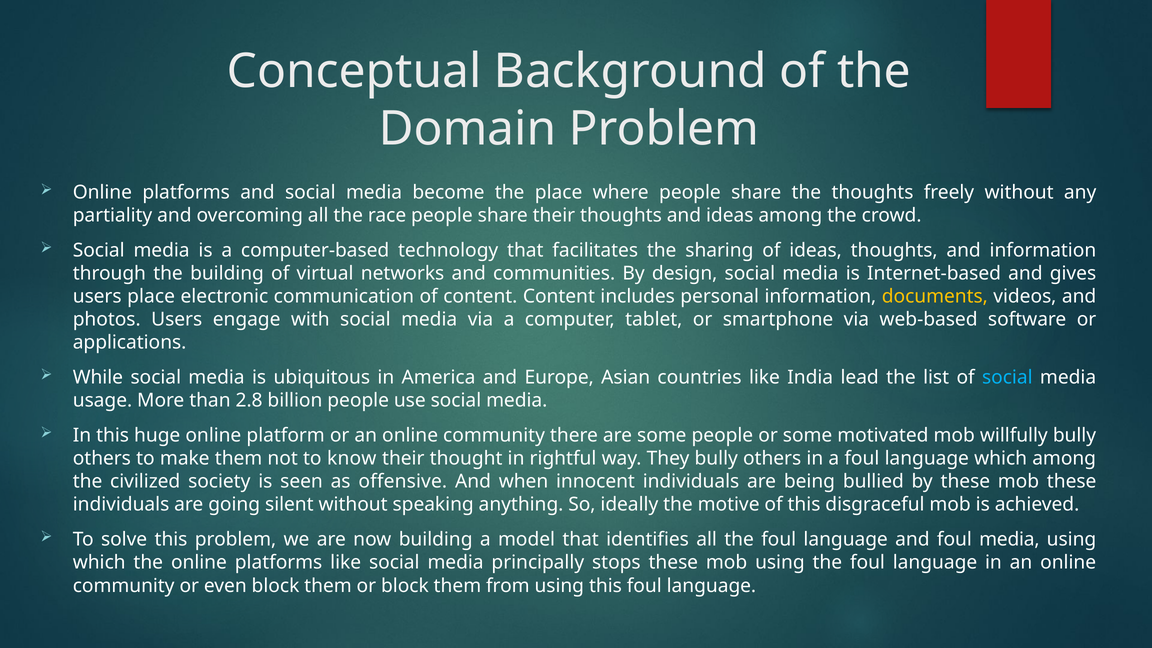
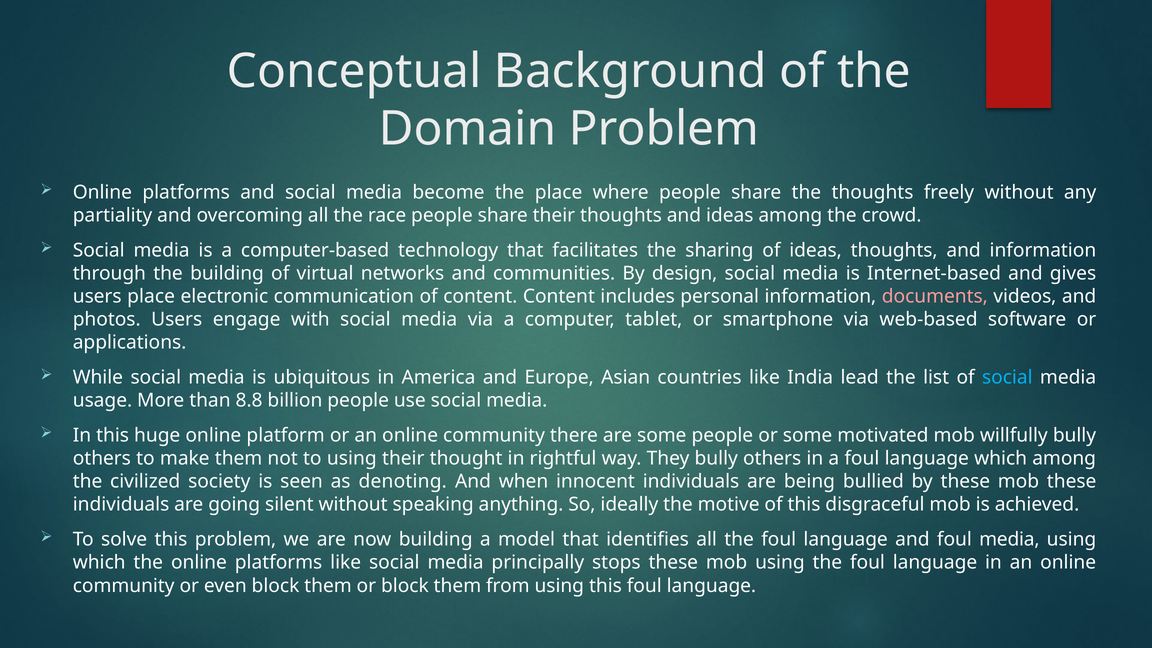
documents colour: yellow -> pink (935, 296)
2.8: 2.8 -> 8.8 (249, 400)
to know: know -> using (352, 459)
offensive: offensive -> denoting (403, 482)
